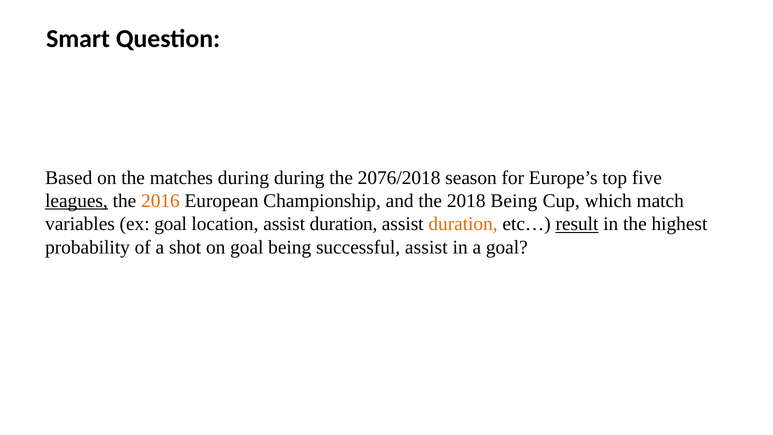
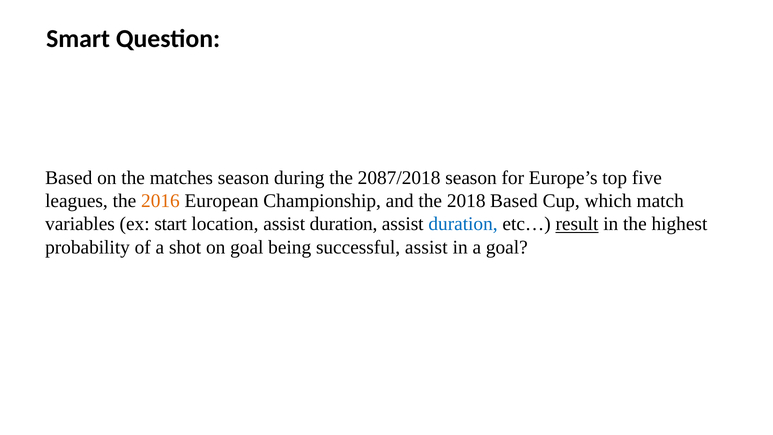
matches during: during -> season (244, 178)
2076/2018: 2076/2018 -> 2087/2018 (399, 178)
leagues underline: present -> none (76, 201)
2018 Being: Being -> Based (514, 201)
ex goal: goal -> start (171, 224)
duration colour: orange -> blue (463, 224)
